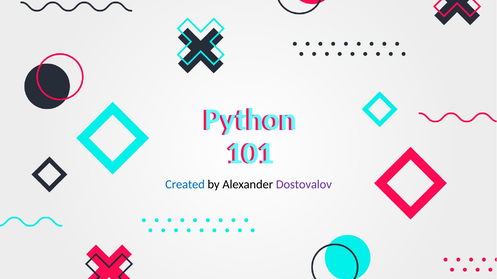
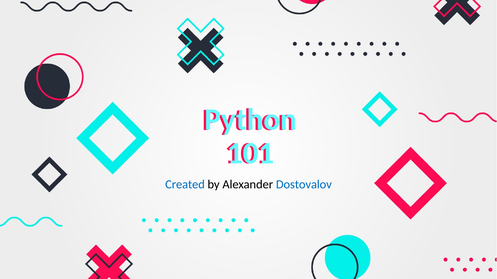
Dostovalov colour: purple -> blue (304, 185)
